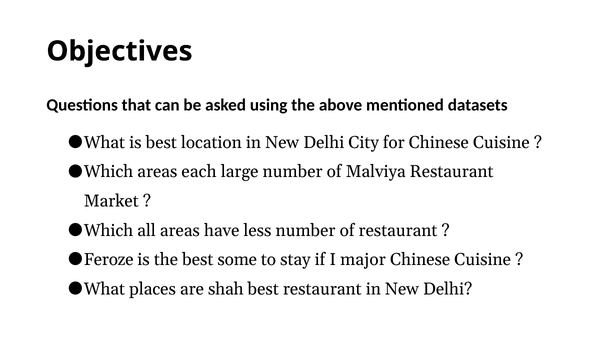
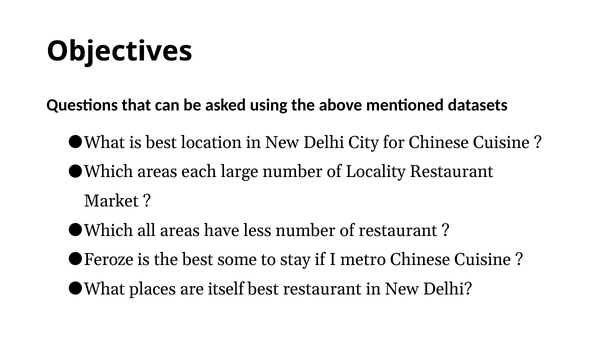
Malviya: Malviya -> Locality (376, 172)
major: major -> metro (363, 259)
shah: shah -> itself (226, 289)
